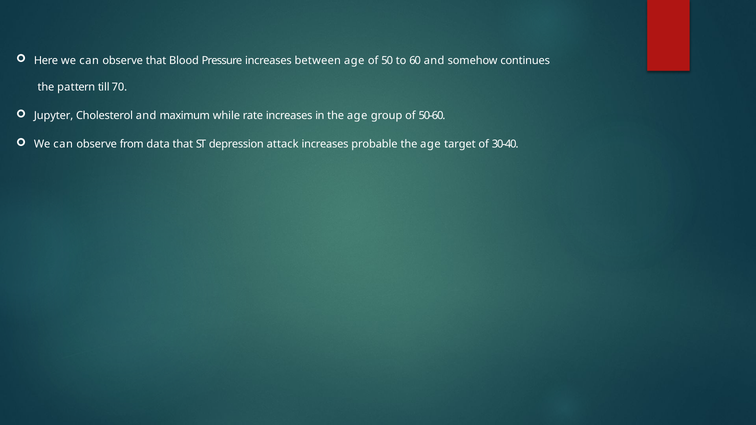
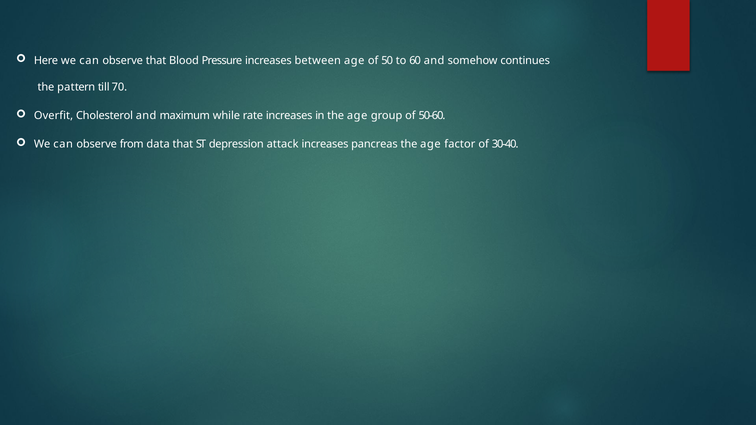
Jupyter: Jupyter -> Overfit (54, 116)
probable: probable -> pancreas (374, 144)
target: target -> factor (460, 144)
